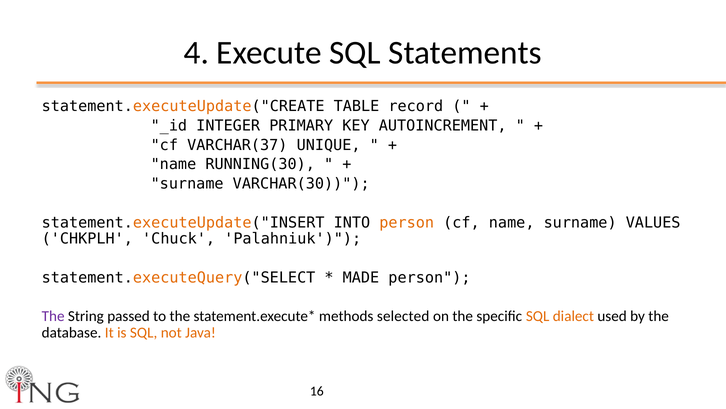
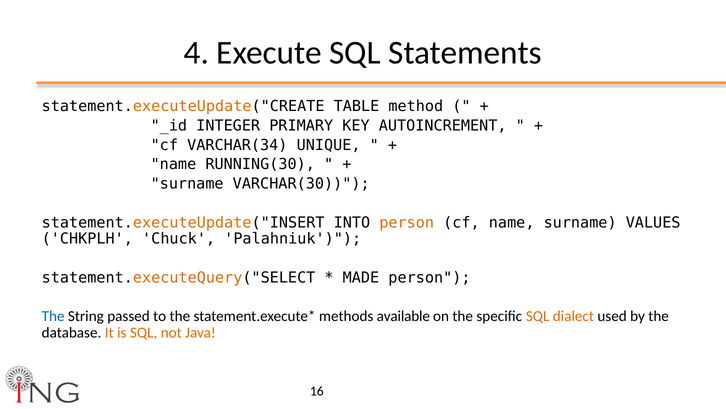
record: record -> method (416, 106)
VARCHAR(37: VARCHAR(37 -> VARCHAR(34 (237, 145)
The colour: purple -> blue (53, 316)
selected: selected -> available (403, 316)
